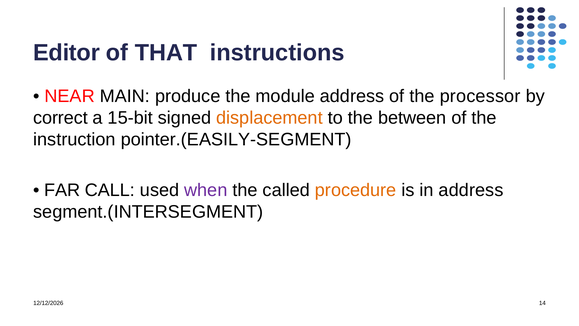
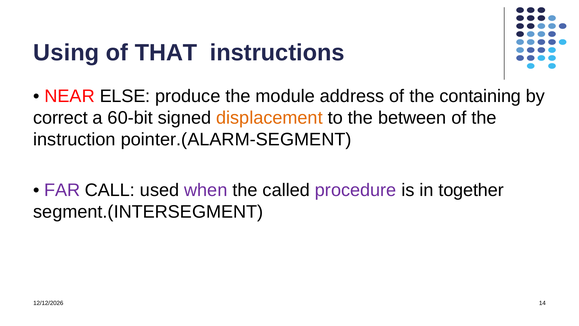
Editor: Editor -> Using (66, 53)
MAIN: MAIN -> ELSE (125, 96)
processor: processor -> containing (480, 96)
15-bit: 15-bit -> 60-bit (130, 118)
pointer.(EASILY-SEGMENT: pointer.(EASILY-SEGMENT -> pointer.(ALARM-SEGMENT (236, 139)
FAR colour: black -> purple (62, 190)
procedure colour: orange -> purple (356, 190)
in address: address -> together (471, 190)
